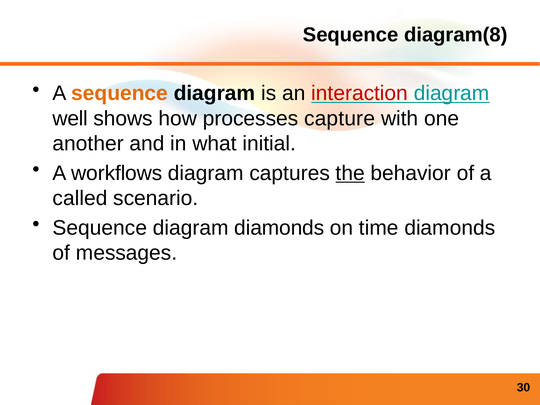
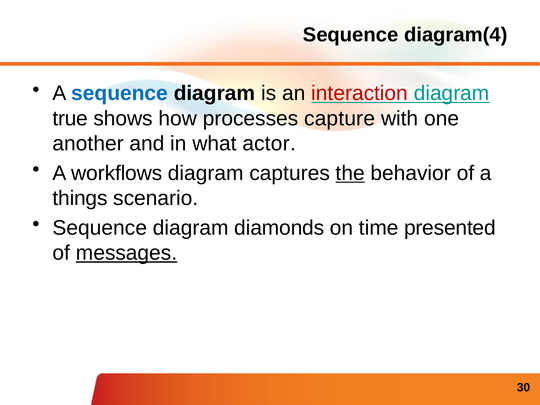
diagram(8: diagram(8 -> diagram(4 (456, 35)
sequence colour: orange -> blue (120, 93)
well: well -> true (70, 118)
initial: initial -> actor (269, 144)
called: called -> things (80, 198)
time diamonds: diamonds -> presented (450, 228)
messages underline: none -> present (127, 253)
